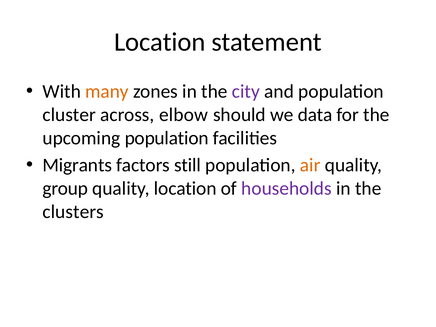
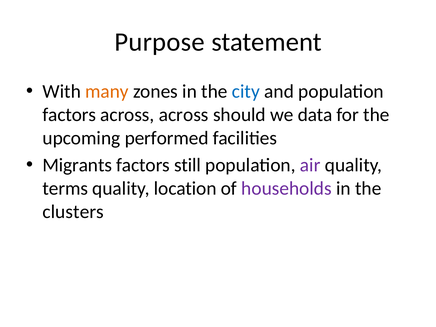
Location: Location -> Purpose (160, 42)
city colour: purple -> blue (246, 91)
cluster: cluster -> factors (69, 115)
across elbow: elbow -> across (184, 115)
upcoming population: population -> performed (167, 138)
air colour: orange -> purple (310, 165)
group: group -> terms (65, 188)
